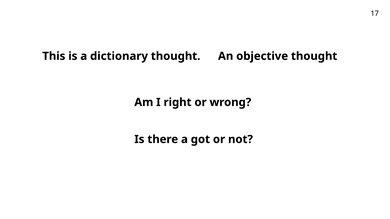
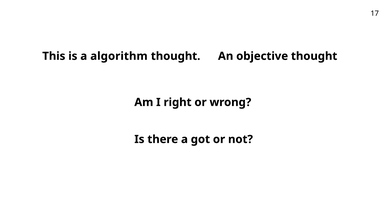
dictionary: dictionary -> algorithm (119, 56)
